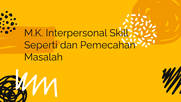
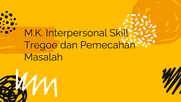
Seperti: Seperti -> Tregoe (41, 45)
